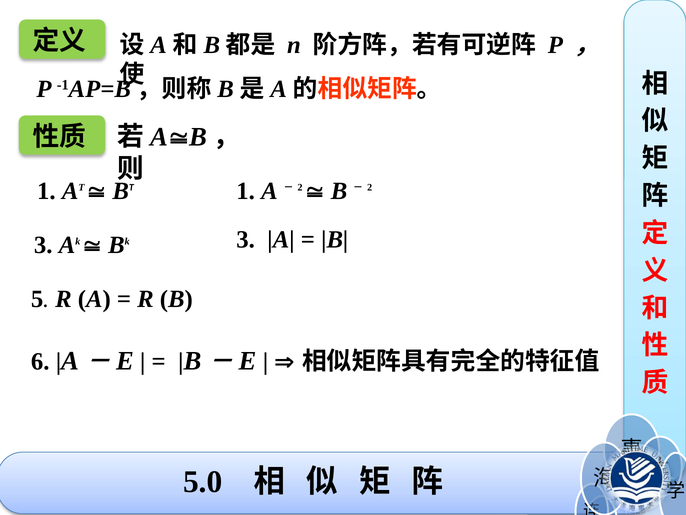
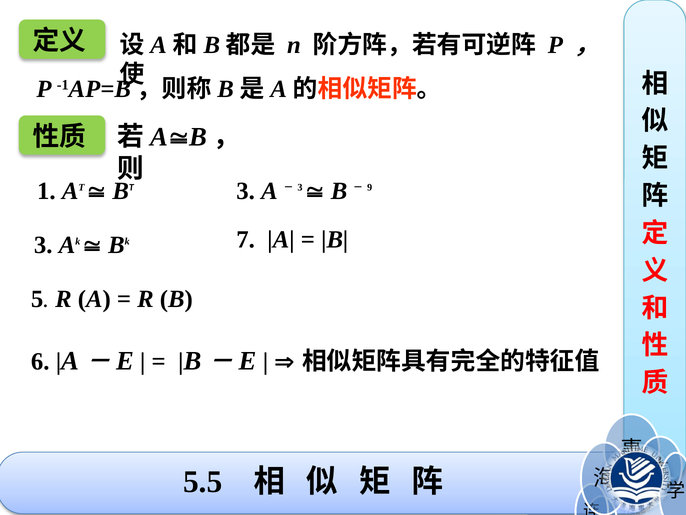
1: 1 -> 3 (246, 191)
2: 2 -> 3 (300, 187)
2: 2 -> 9 (370, 187)
3: 3 -> 7 (246, 239)
5.0: 5.0 -> 5.5 (203, 482)
